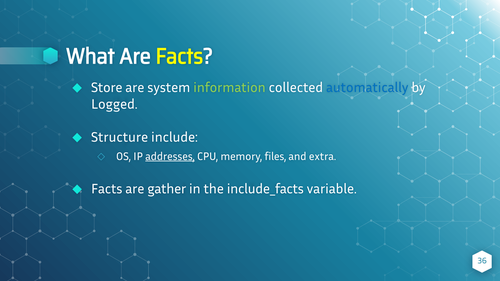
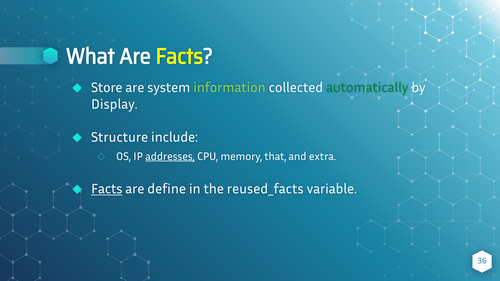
automatically colour: blue -> green (367, 88)
Logged: Logged -> Display (114, 104)
files: files -> that (275, 157)
Facts underline: none -> present (107, 189)
gather: gather -> define (167, 189)
include_facts: include_facts -> reused_facts (265, 189)
